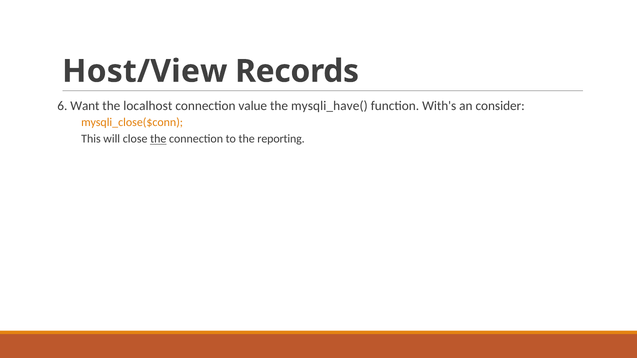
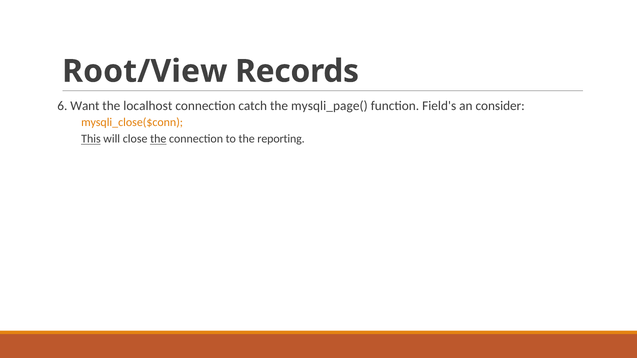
Host/View: Host/View -> Root/View (145, 71)
value: value -> catch (253, 106)
mysqli_have(: mysqli_have( -> mysqli_page( (329, 106)
With's: With's -> Field's (439, 106)
This underline: none -> present (91, 139)
